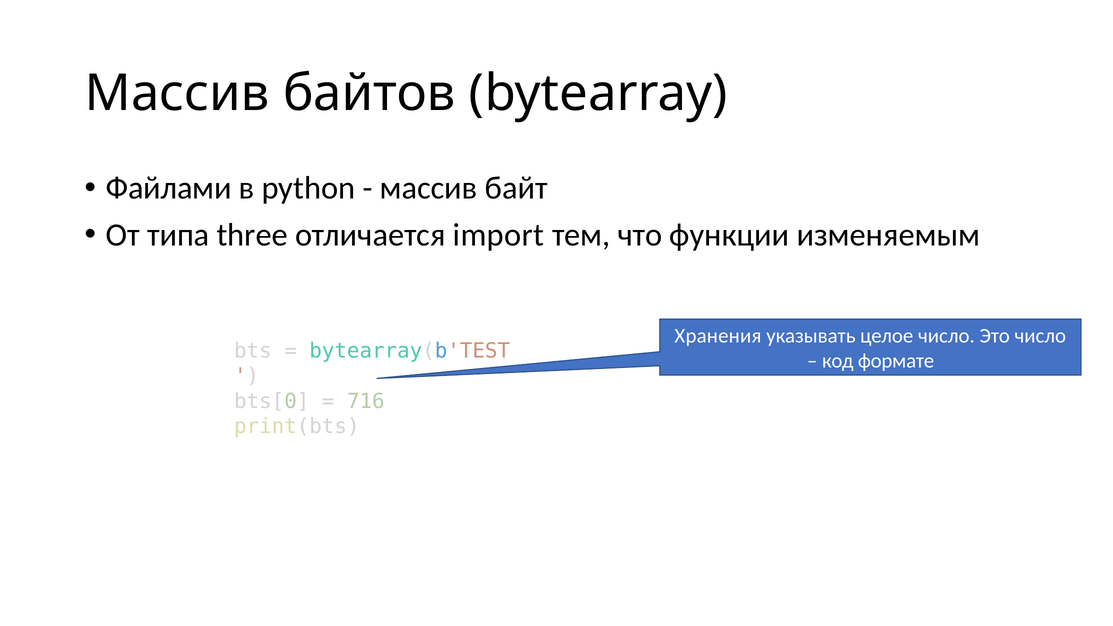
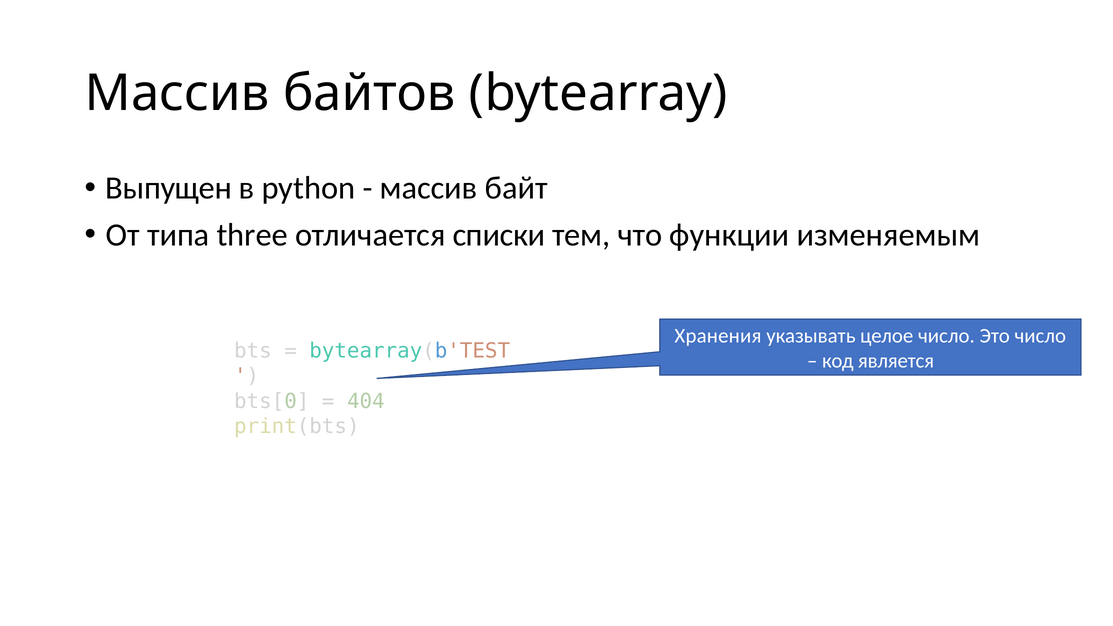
Файлами: Файлами -> Выпущен (169, 188)
import: import -> списки (499, 235)
формате: формате -> является (896, 361)
716: 716 -> 404 (366, 401)
